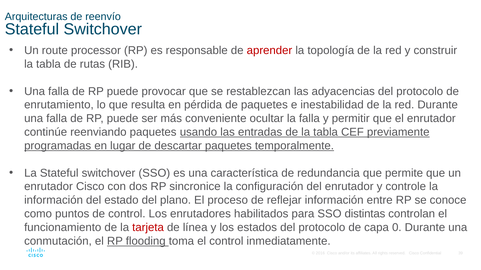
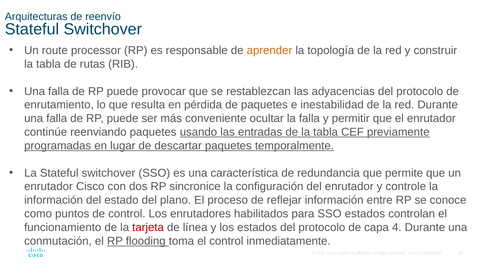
aprender colour: red -> orange (269, 51)
SSO distintas: distintas -> estados (365, 214)
0: 0 -> 4 (397, 228)
